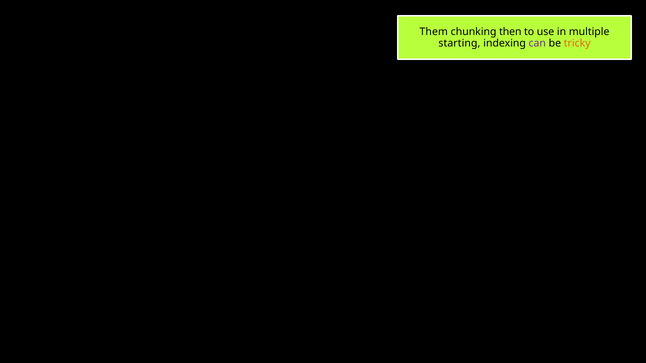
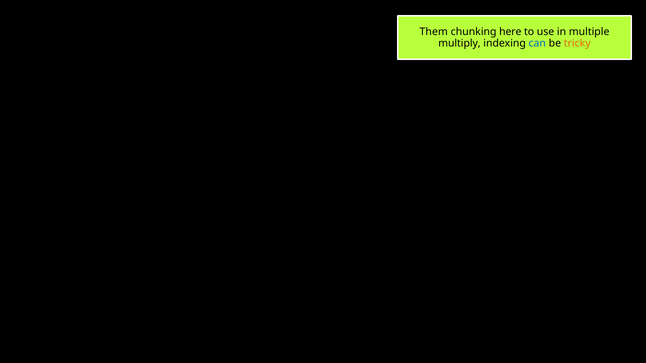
then: then -> here (510, 32)
starting: starting -> multiply (459, 43)
can colour: purple -> blue (537, 43)
